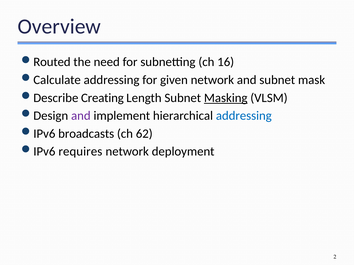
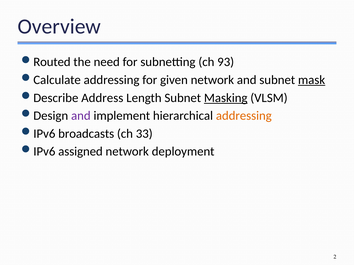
16: 16 -> 93 (226, 62)
mask underline: none -> present (312, 80)
Creating: Creating -> Address (102, 98)
addressing colour: blue -> orange (244, 116)
62: 62 -> 33 (144, 134)
requires: requires -> assigned (80, 152)
